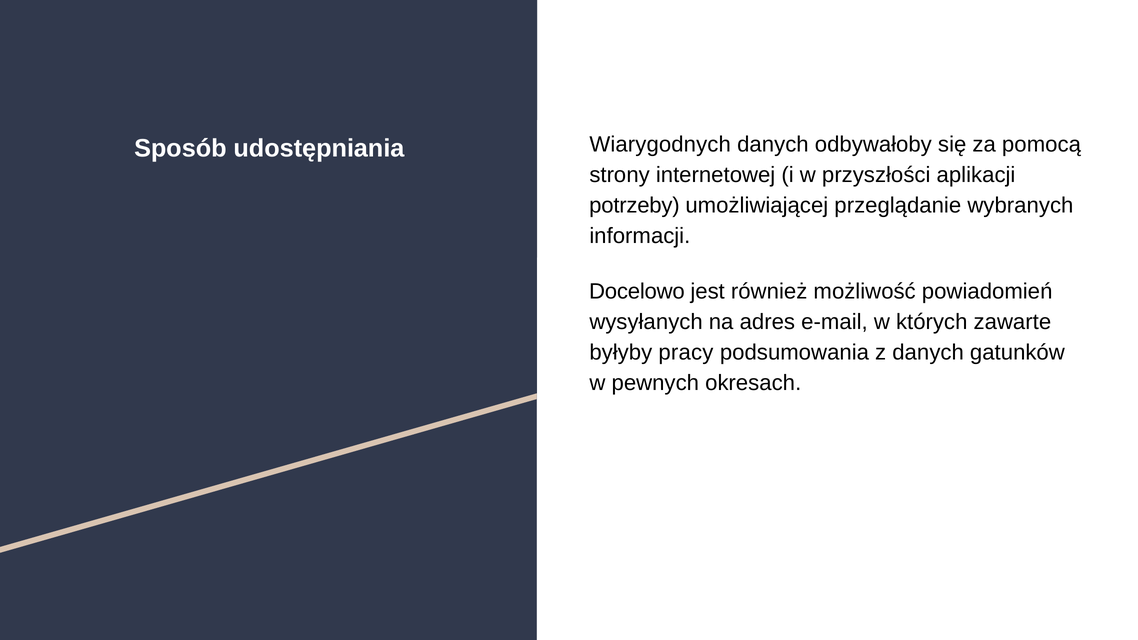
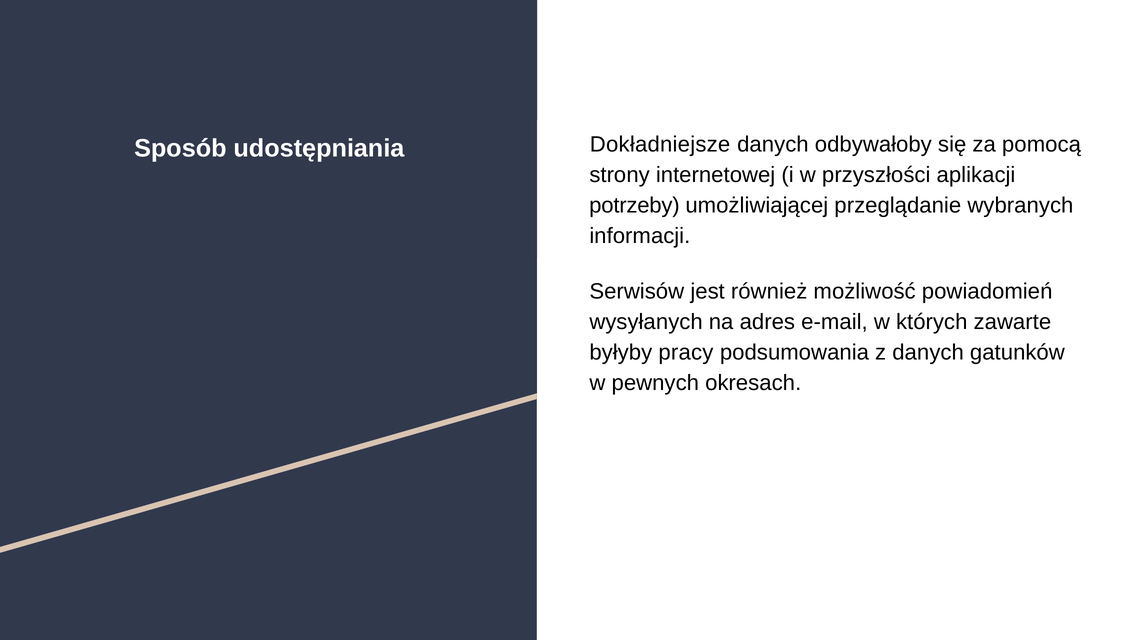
Wiarygodnych: Wiarygodnych -> Dokładniejsze (660, 144)
Docelowo: Docelowo -> Serwisów (637, 292)
